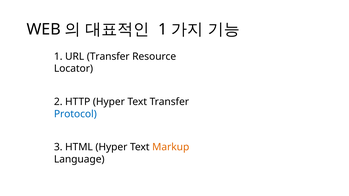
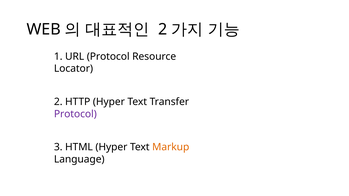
1: 1 -> 2 (163, 29)
URL Transfer: Transfer -> Protocol (108, 56)
Protocol colour: blue -> purple (75, 114)
